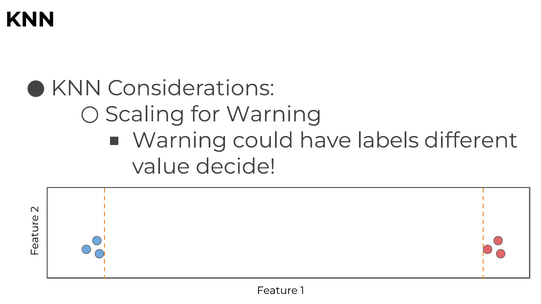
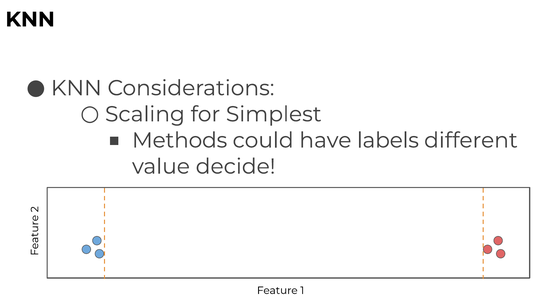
for Warning: Warning -> Simplest (274, 114)
Warning: Warning -> Methods (180, 140)
